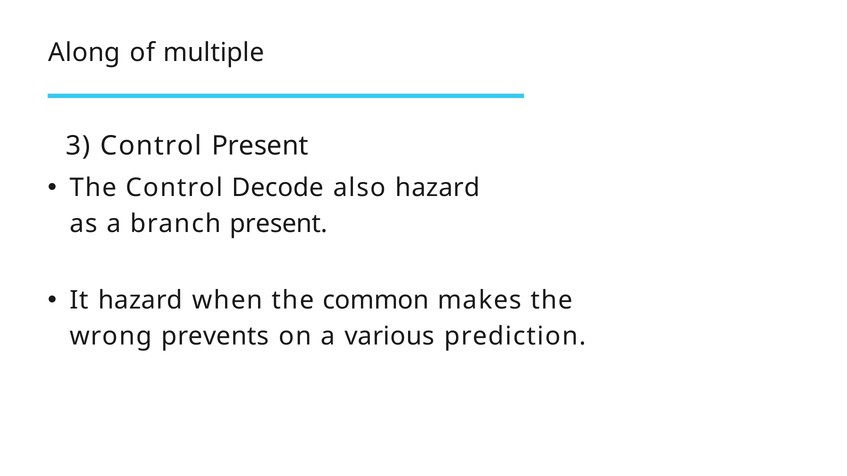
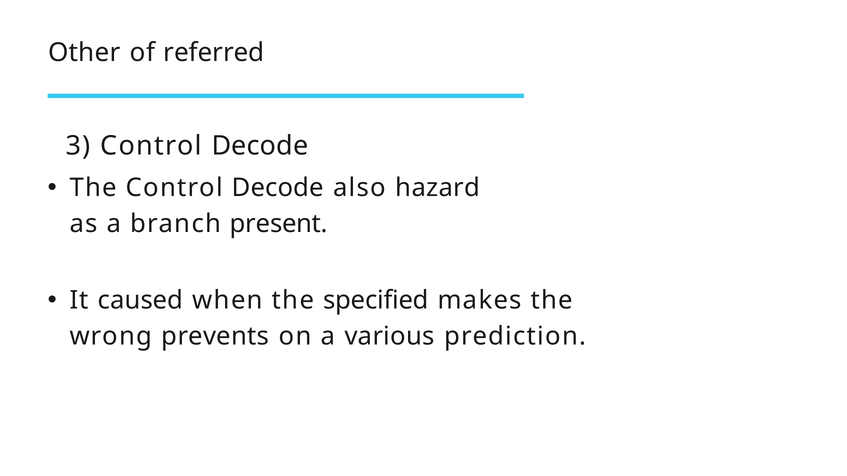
Along: Along -> Other (84, 52)
multiple: multiple -> referred (214, 52)
3 Control Present: Present -> Decode (260, 146)
It hazard: hazard -> caused (141, 301)
common: common -> specified (376, 301)
